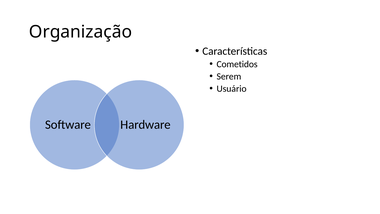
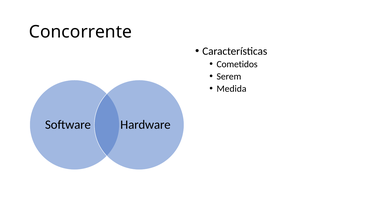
Organização: Organização -> Concorrente (80, 32)
Usuário: Usuário -> Medida (232, 89)
